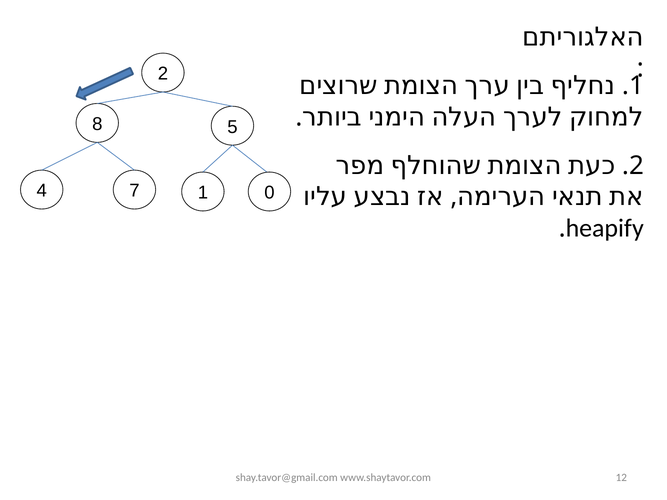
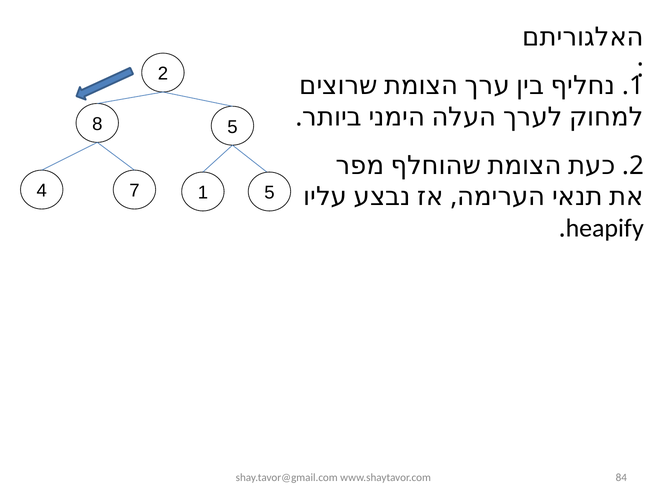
1 0: 0 -> 5 (269, 193)
12: 12 -> 84 (621, 478)
